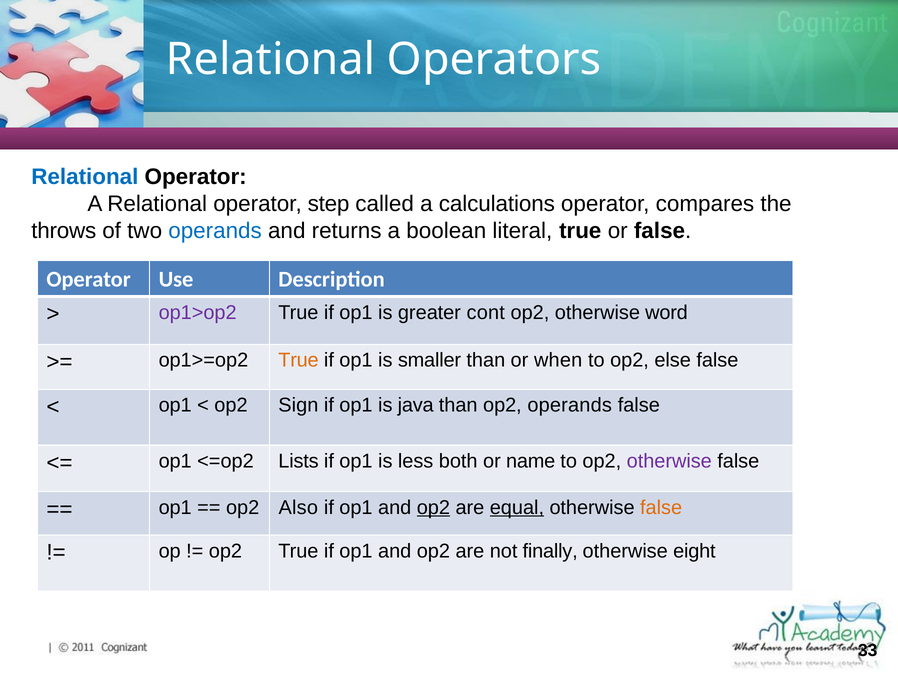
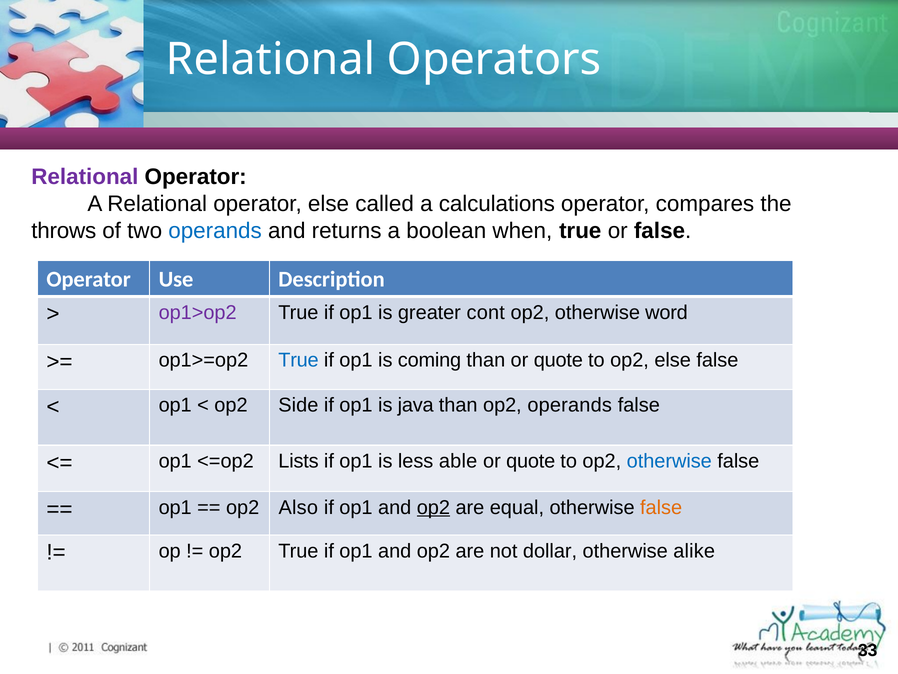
Relational colour: blue -> purple (85, 177)
operator step: step -> else (328, 204)
literal: literal -> when (522, 230)
True colour: orange -> blue (298, 360)
smaller: smaller -> coming (429, 360)
than or when: when -> quote (558, 360)
Sign: Sign -> Side (298, 405)
both: both -> able (458, 461)
name: name -> quote (531, 461)
otherwise colour: purple -> blue (669, 461)
equal underline: present -> none (517, 507)
finally: finally -> dollar (550, 551)
eight: eight -> alike (694, 551)
